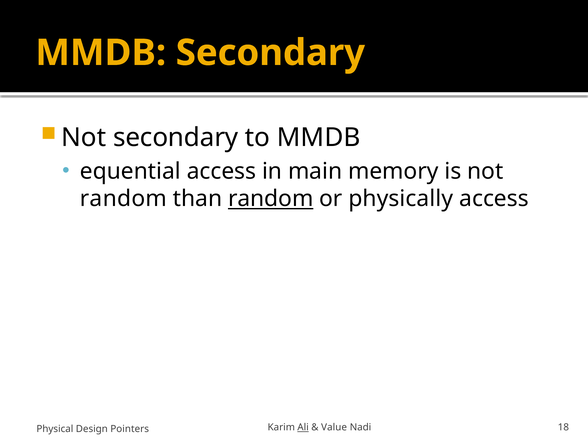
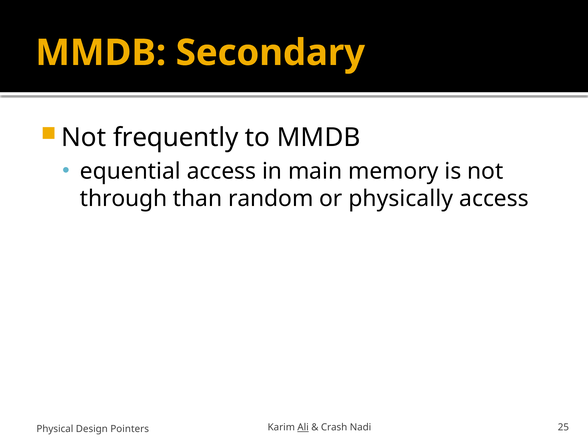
Not secondary: secondary -> frequently (176, 138)
random: random -> through (124, 199)
random underline: present -> none (271, 199)
Value: Value -> Crash (334, 427)
18: 18 -> 25 (563, 427)
